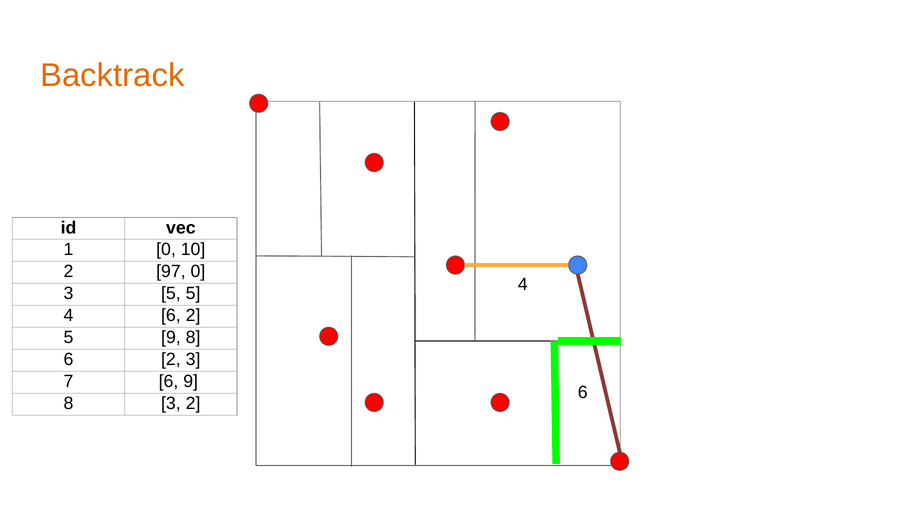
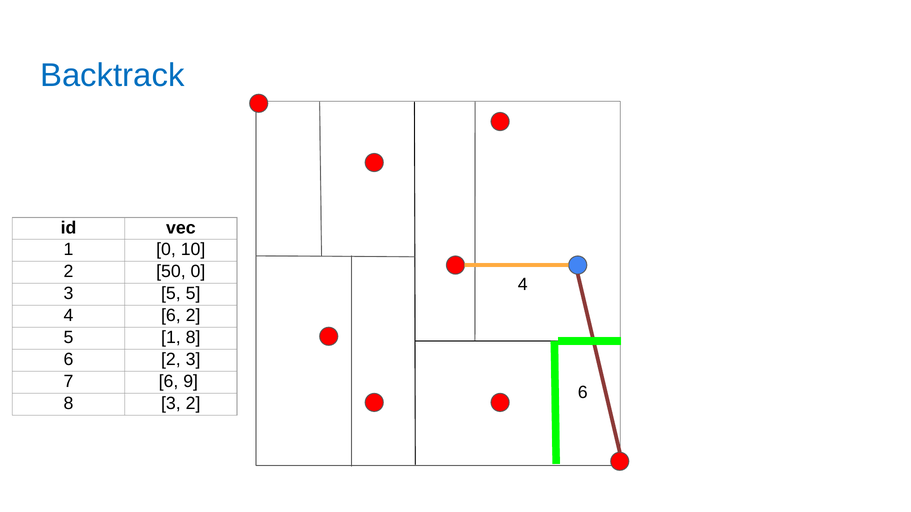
Backtrack colour: orange -> blue (112, 75)
97: 97 -> 50 (171, 272)
5 9: 9 -> 1 (171, 338)
